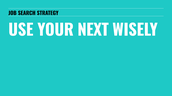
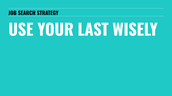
NEXT: NEXT -> LAST (93, 31)
